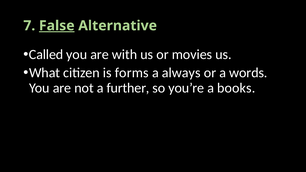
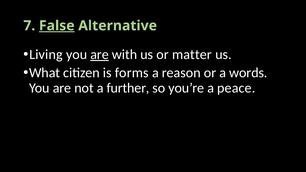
Called: Called -> Living (46, 54)
are underline: none -> present (100, 54)
movies: movies -> matter (192, 54)
always: always -> reason (181, 73)
books: books -> peace (236, 88)
